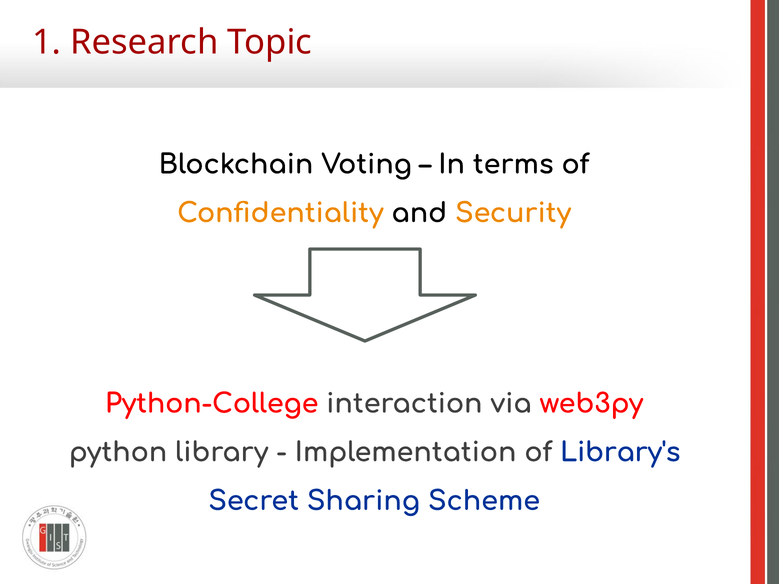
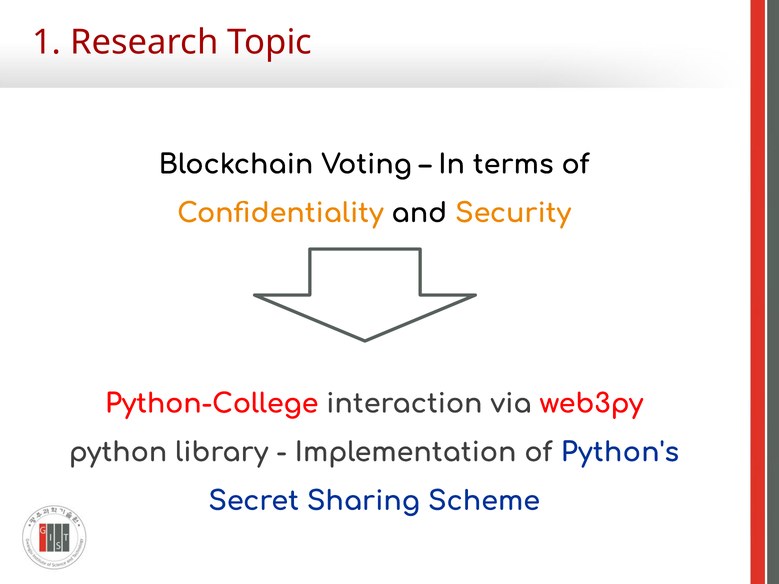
Library's: Library's -> Python's (620, 453)
